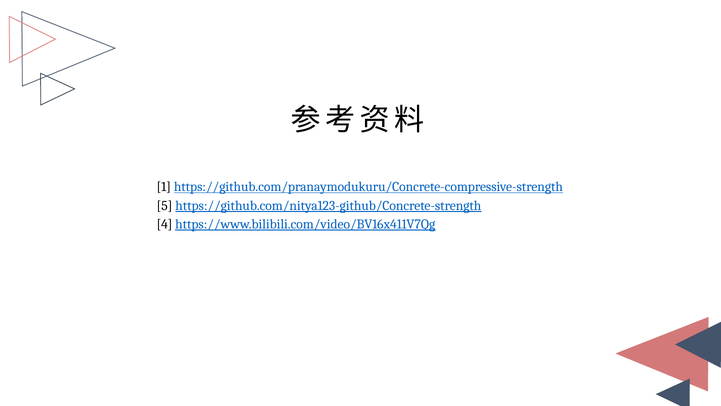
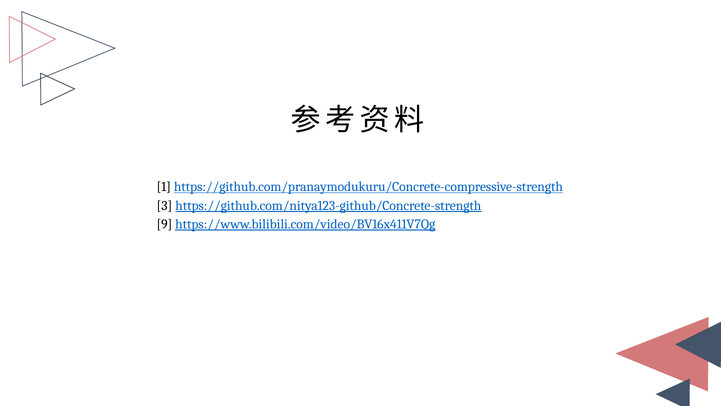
5: 5 -> 3 (164, 205)
4: 4 -> 9 (164, 224)
